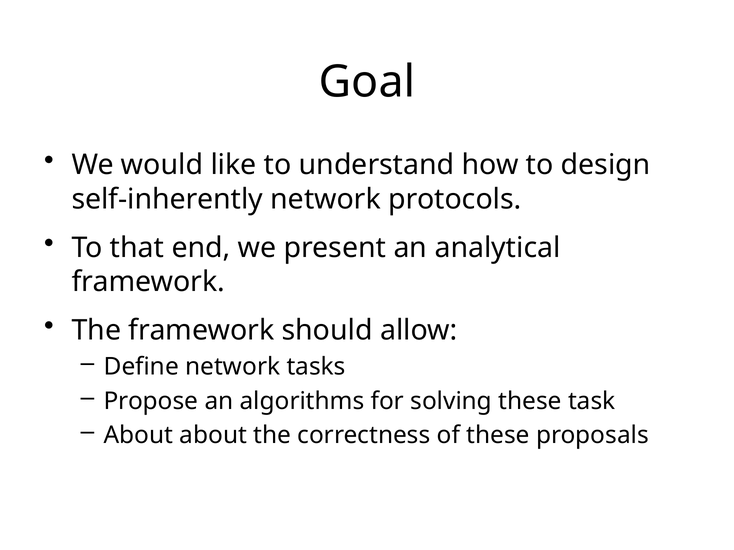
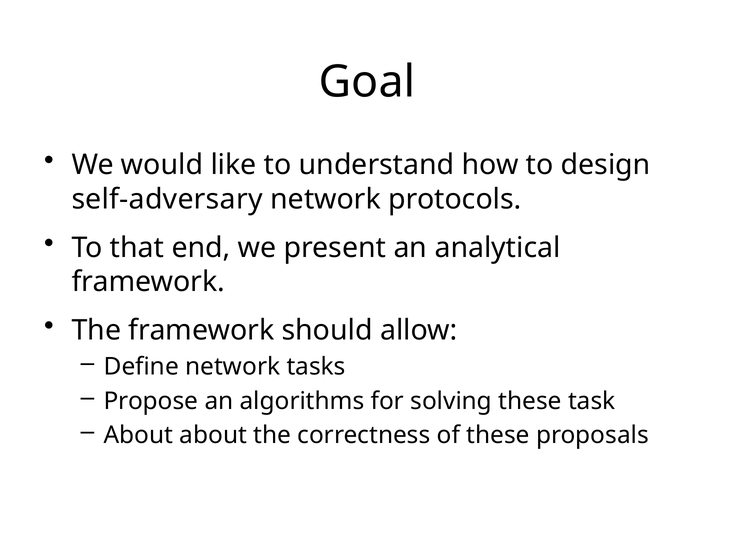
self-inherently: self-inherently -> self-adversary (167, 199)
